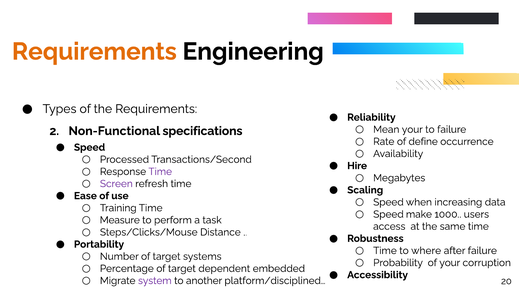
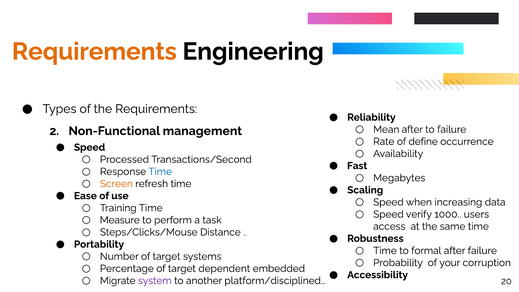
Mean your: your -> after (412, 129)
specifications: specifications -> management (202, 131)
Hire: Hire -> Fast (357, 166)
Time colour: purple -> blue (160, 172)
Screen colour: purple -> orange (116, 184)
make: make -> verify (419, 214)
where: where -> formal (426, 251)
